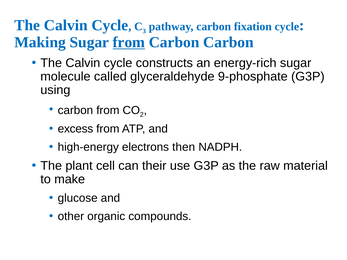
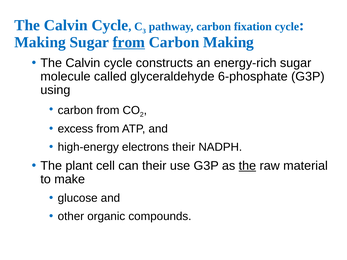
Carbon Carbon: Carbon -> Making (229, 42)
9-phosphate: 9-phosphate -> 6-phosphate (253, 77)
electrons then: then -> their (184, 147)
the underline: none -> present (247, 166)
